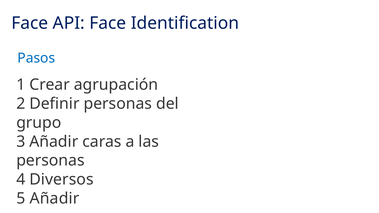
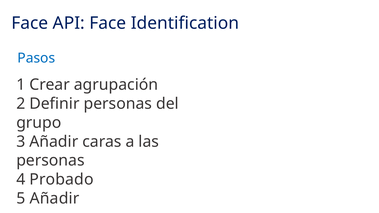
Diversos: Diversos -> Probado (61, 180)
